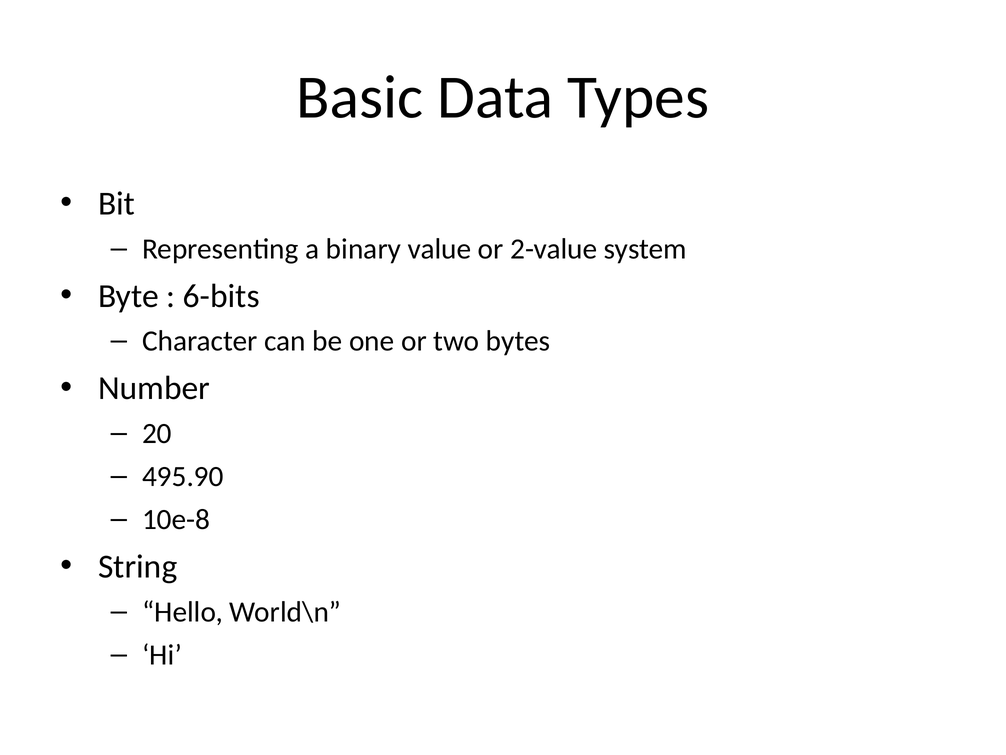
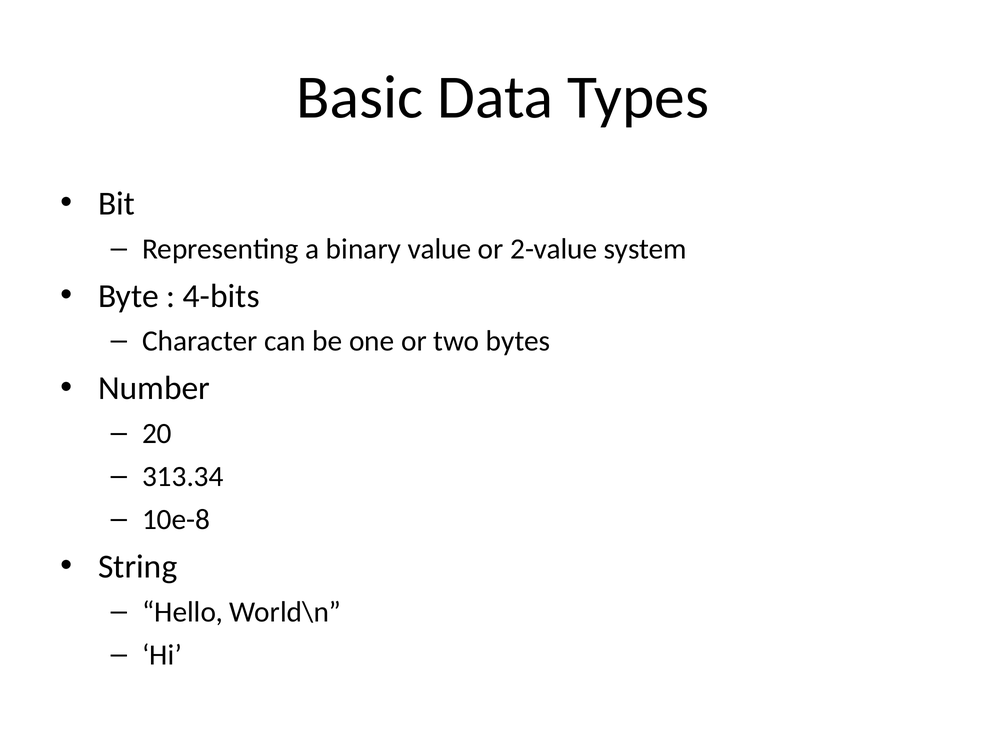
6-bits: 6-bits -> 4-bits (221, 296)
495.90: 495.90 -> 313.34 (183, 476)
